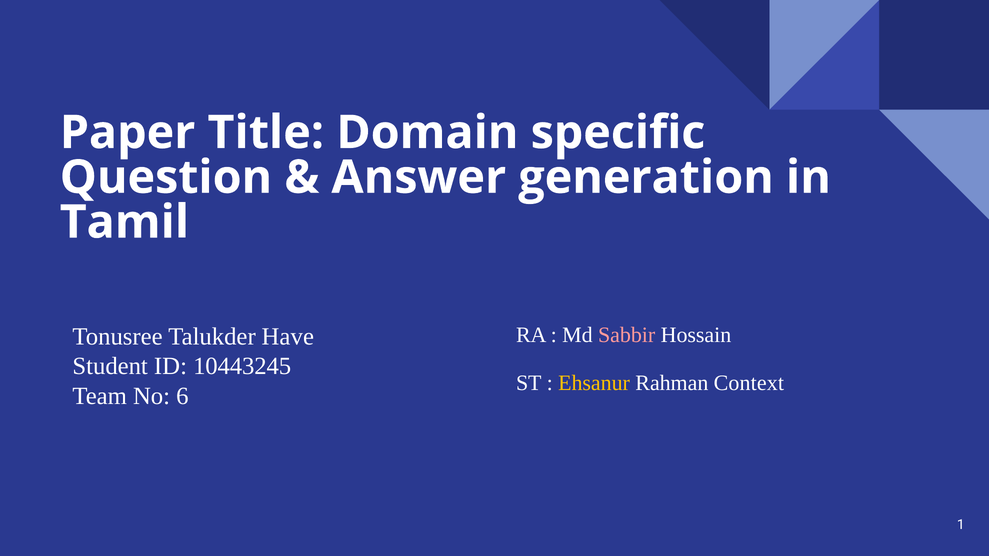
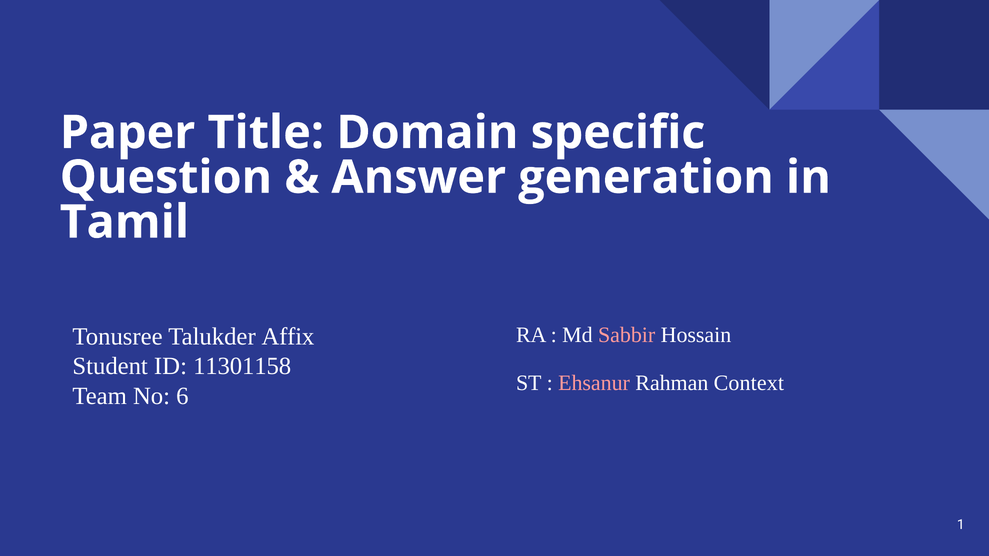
Have: Have -> Affix (288, 337)
10443245: 10443245 -> 11301158 (242, 367)
Ehsanur colour: yellow -> pink (594, 383)
